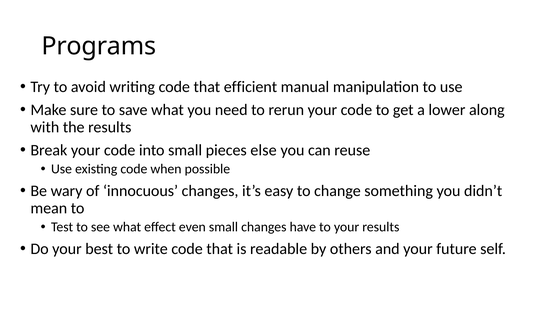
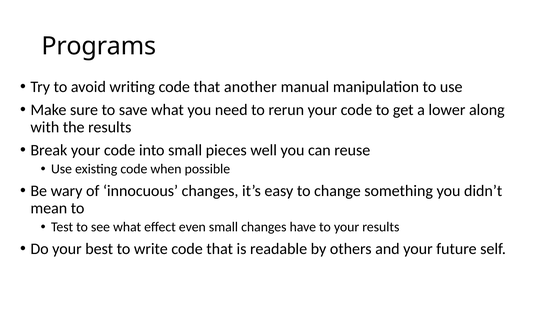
efficient: efficient -> another (250, 87)
else: else -> well (264, 150)
